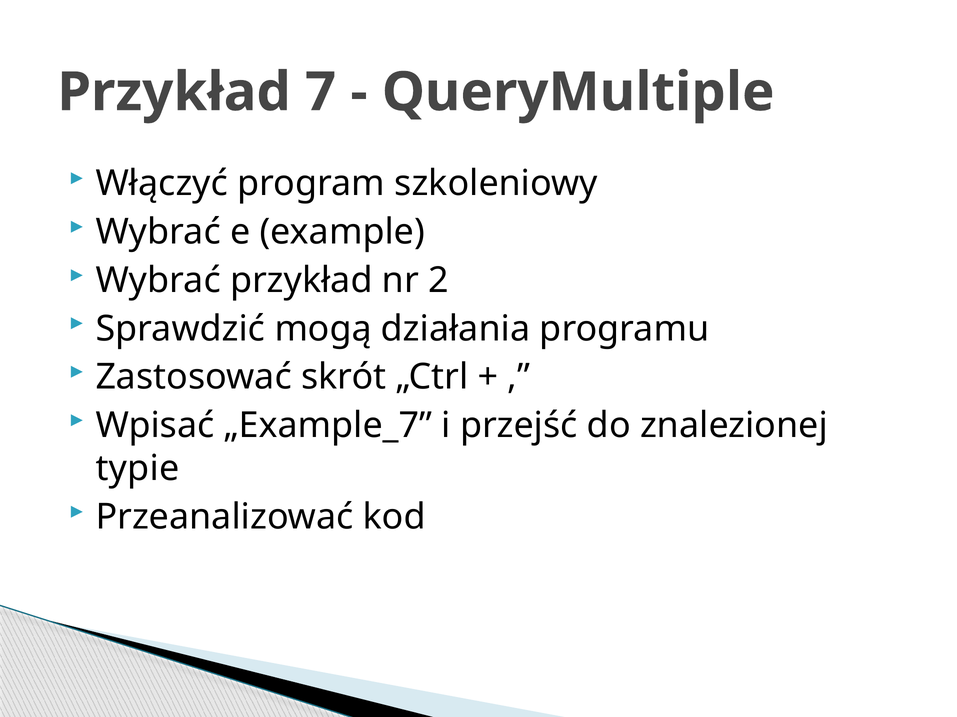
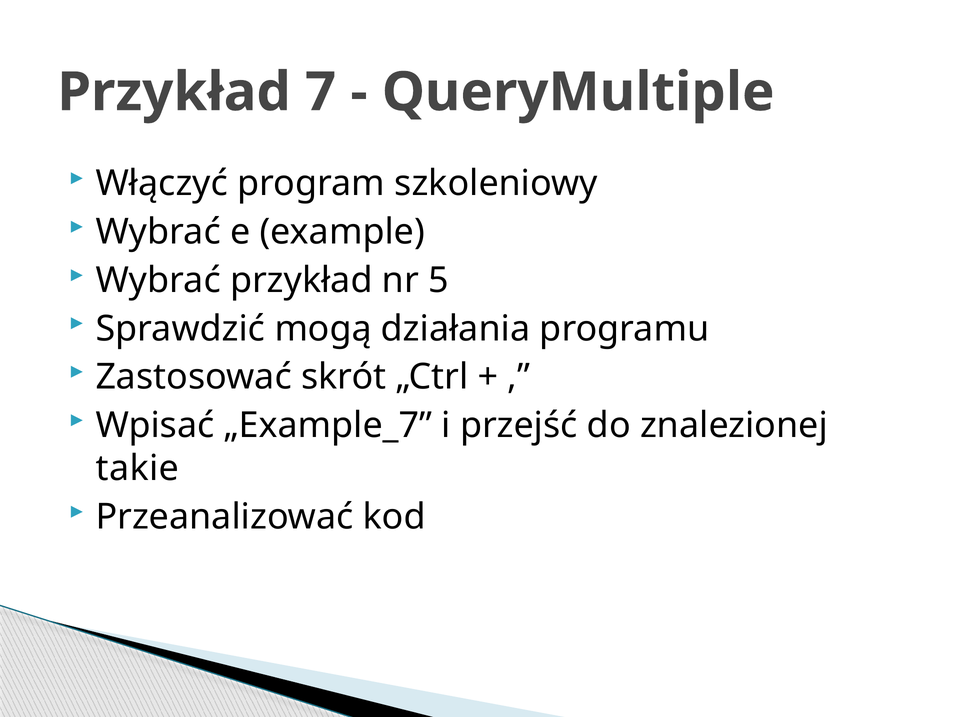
2: 2 -> 5 (439, 281)
typie: typie -> takie (137, 469)
